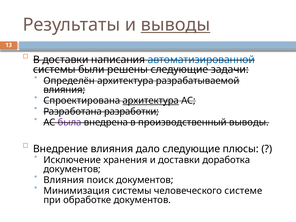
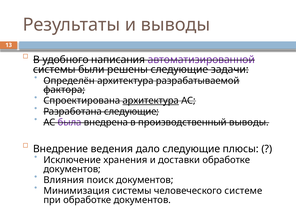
выводы underline: present -> none (175, 25)
В доставки: доставки -> удобного (66, 60)
автоматизированной colour: blue -> purple (201, 60)
влияния: влияния -> фактора (64, 90)
Разработана разработки: разработки -> следующие (131, 112)
Внедрение влияния: влияния -> ведения (112, 149)
доставки доработка: доработка -> обработке (226, 160)
